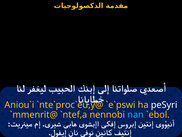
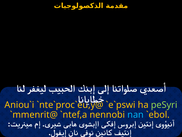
peSyri colour: white -> light green (164, 104)
